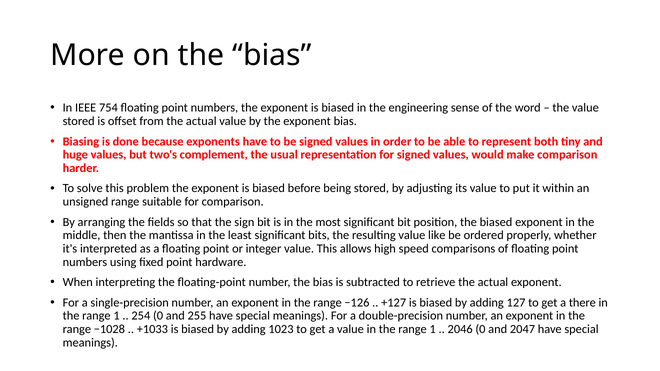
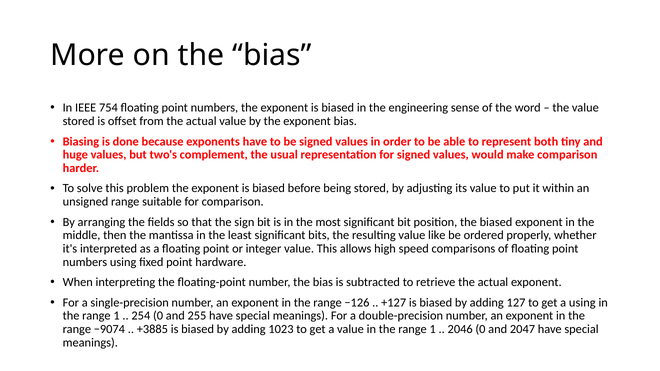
a there: there -> using (582, 303)
−1028: −1028 -> −9074 (109, 329)
+1033: +1033 -> +3885 (152, 329)
